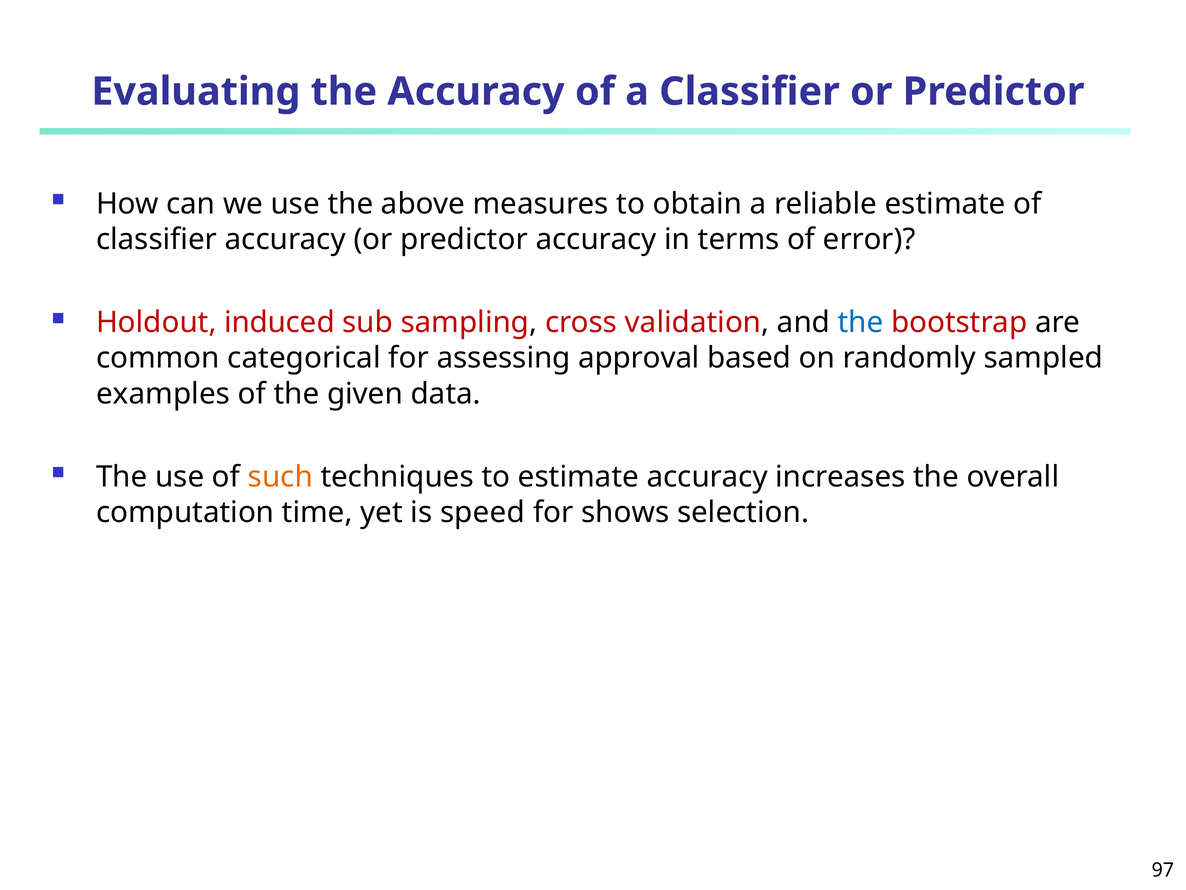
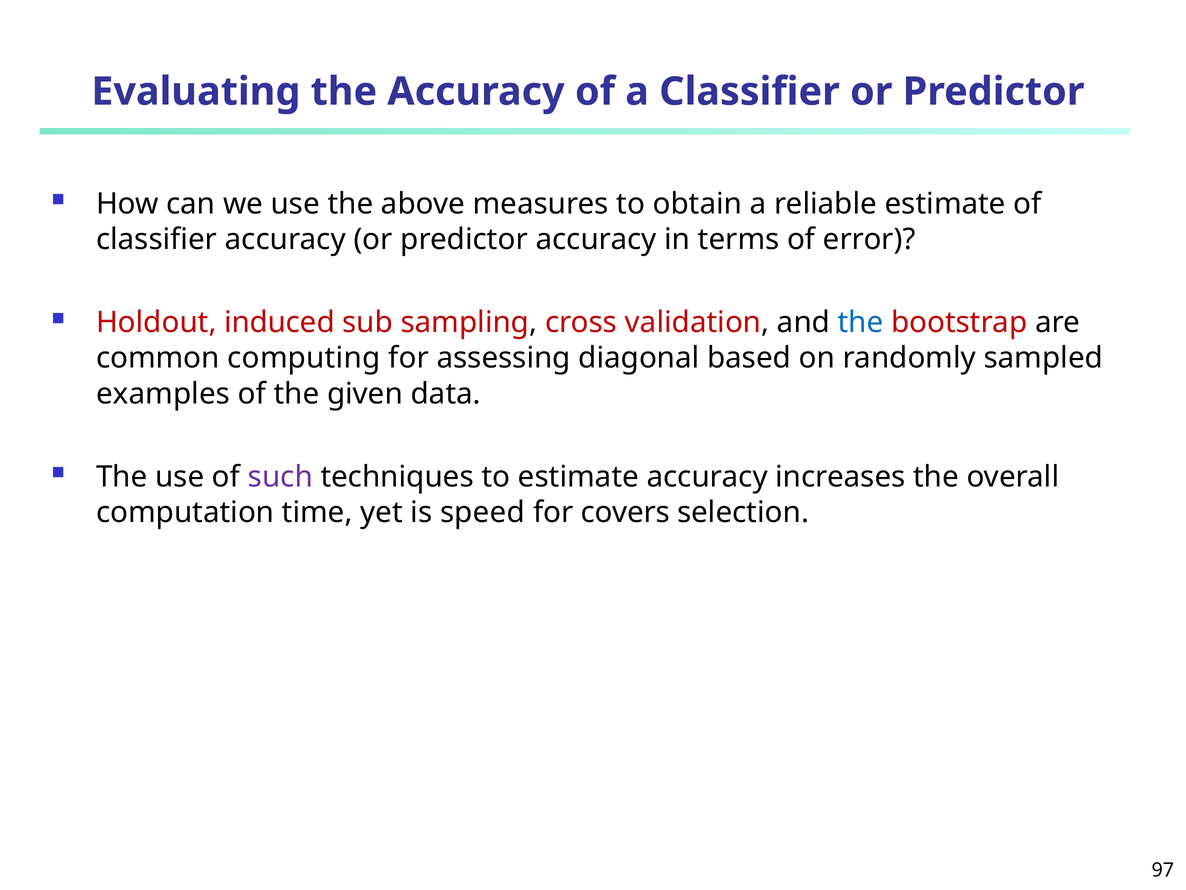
categorical: categorical -> computing (304, 358)
approval: approval -> diagonal (639, 358)
such colour: orange -> purple (280, 477)
shows: shows -> covers (625, 512)
